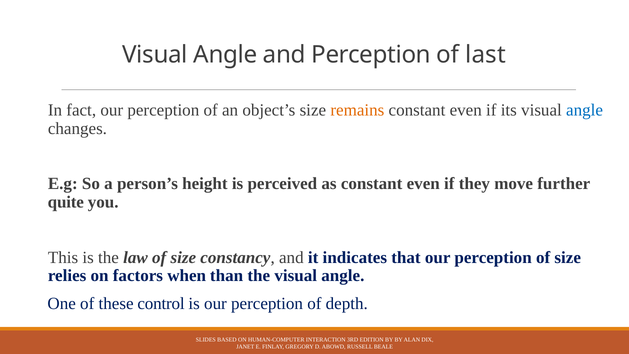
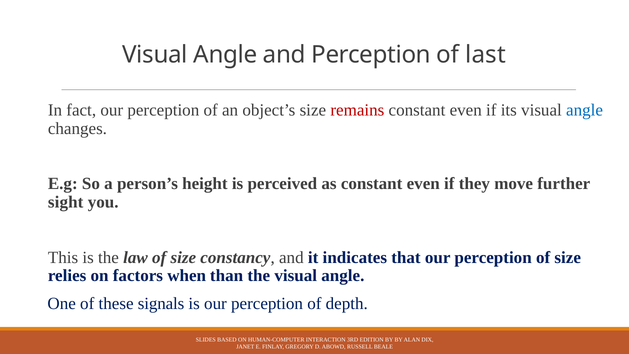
remains colour: orange -> red (357, 110)
quite: quite -> sight (66, 202)
control: control -> signals (161, 303)
